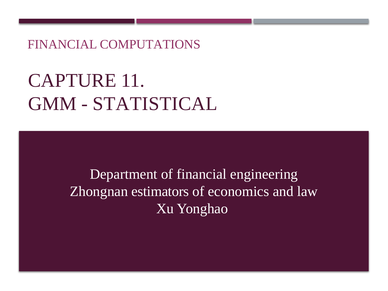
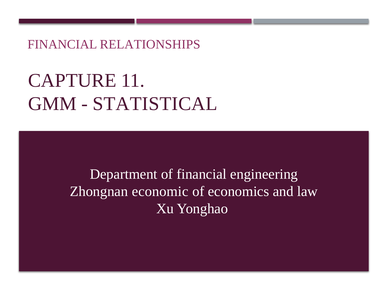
COMPUTATIONS: COMPUTATIONS -> RELATIONSHIPS (150, 44)
estimators: estimators -> economic (160, 191)
